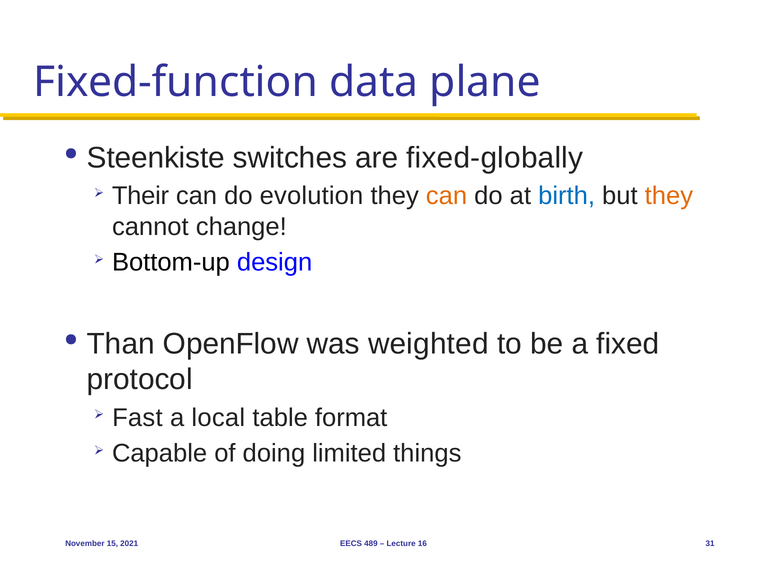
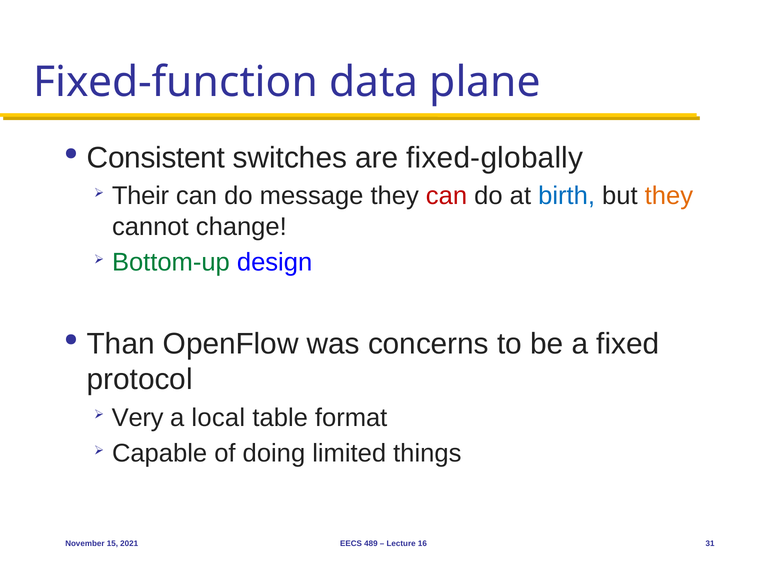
Steenkiste: Steenkiste -> Consistent (156, 158)
evolution: evolution -> message (312, 196)
can colour: orange -> red (447, 196)
Bottom-up colour: black -> green (171, 263)
weighted: weighted -> concerns (428, 344)
Fast: Fast -> Very (138, 418)
